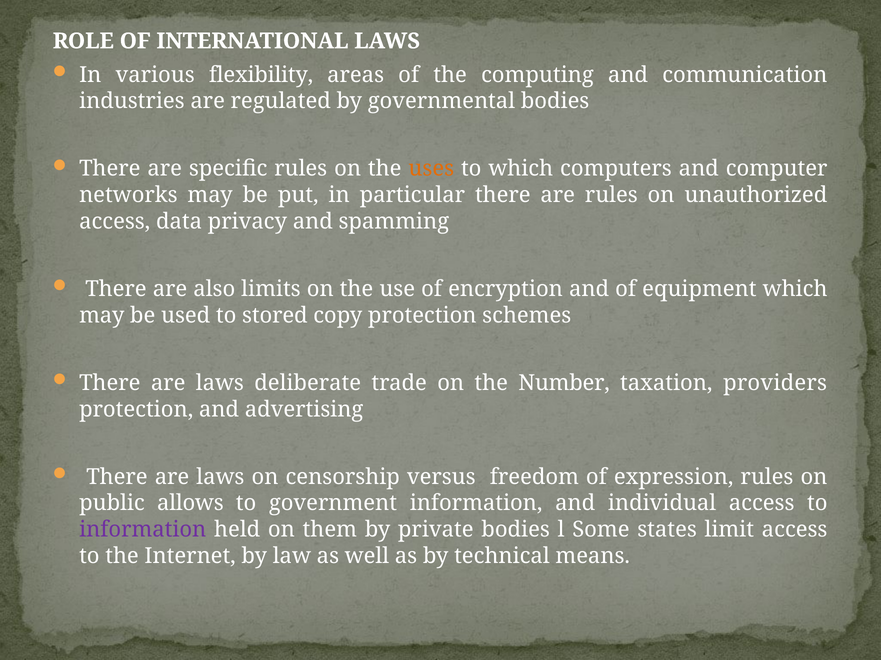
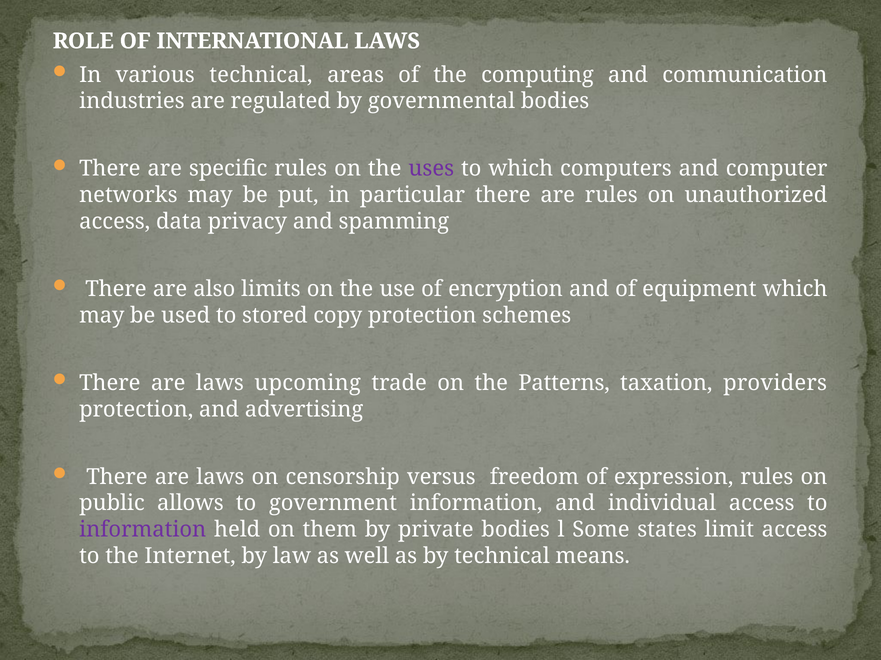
various flexibility: flexibility -> technical (261, 75)
uses colour: orange -> purple (431, 169)
deliberate: deliberate -> upcoming (308, 383)
Number: Number -> Patterns (564, 383)
